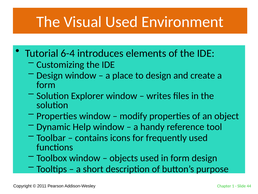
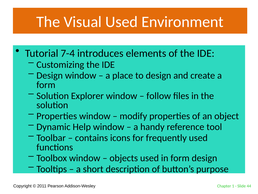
6-4: 6-4 -> 7-4 (68, 53)
writes: writes -> follow (159, 96)
